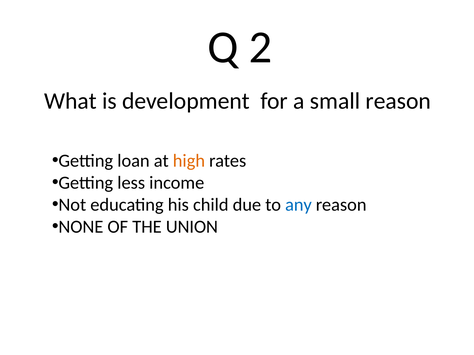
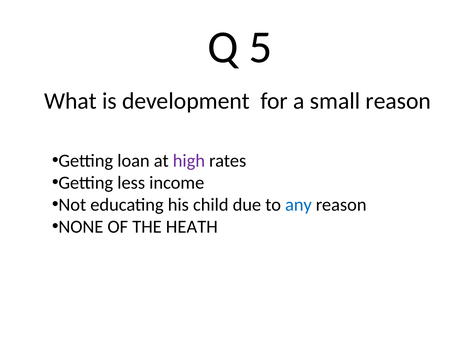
2: 2 -> 5 (260, 47)
high colour: orange -> purple (189, 161)
UNION: UNION -> HEATH (192, 227)
